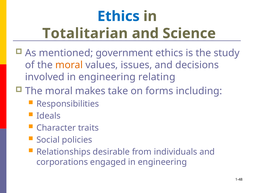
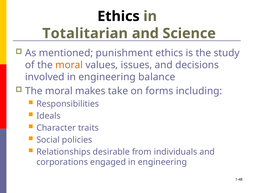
Ethics colour: blue -> black (118, 16)
government: government -> punishment (124, 53)
relating: relating -> balance (157, 77)
